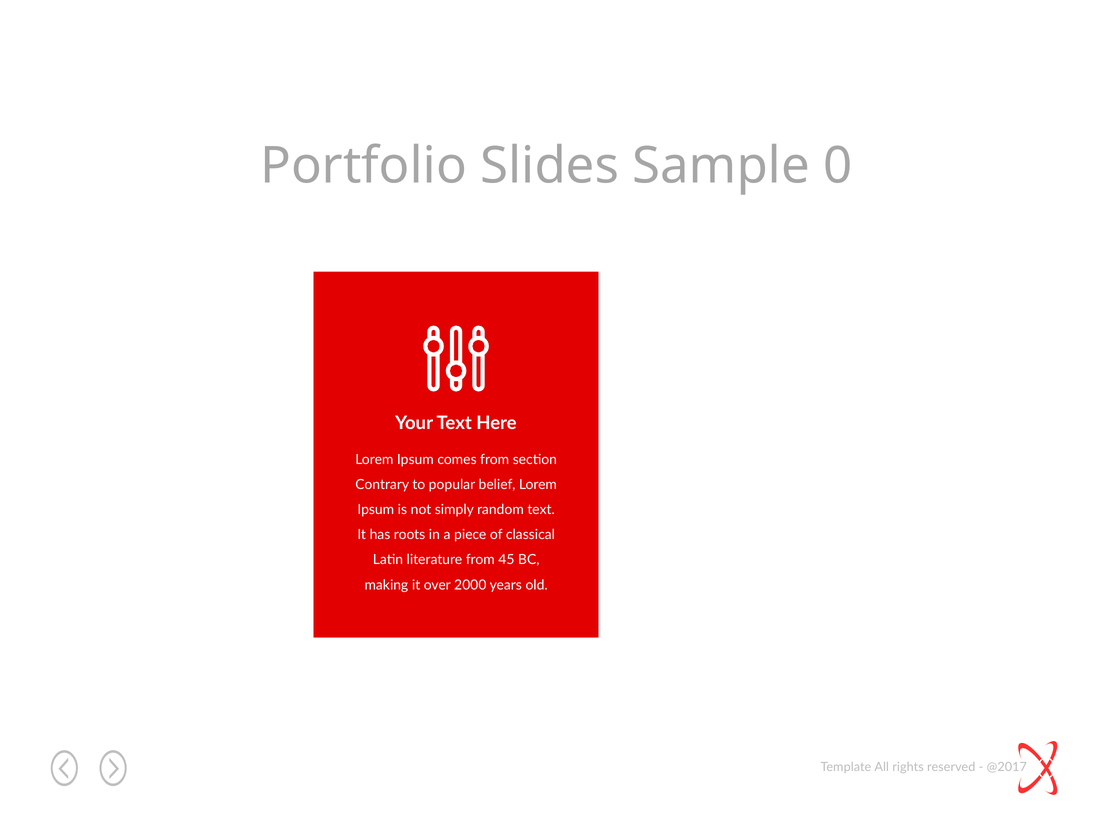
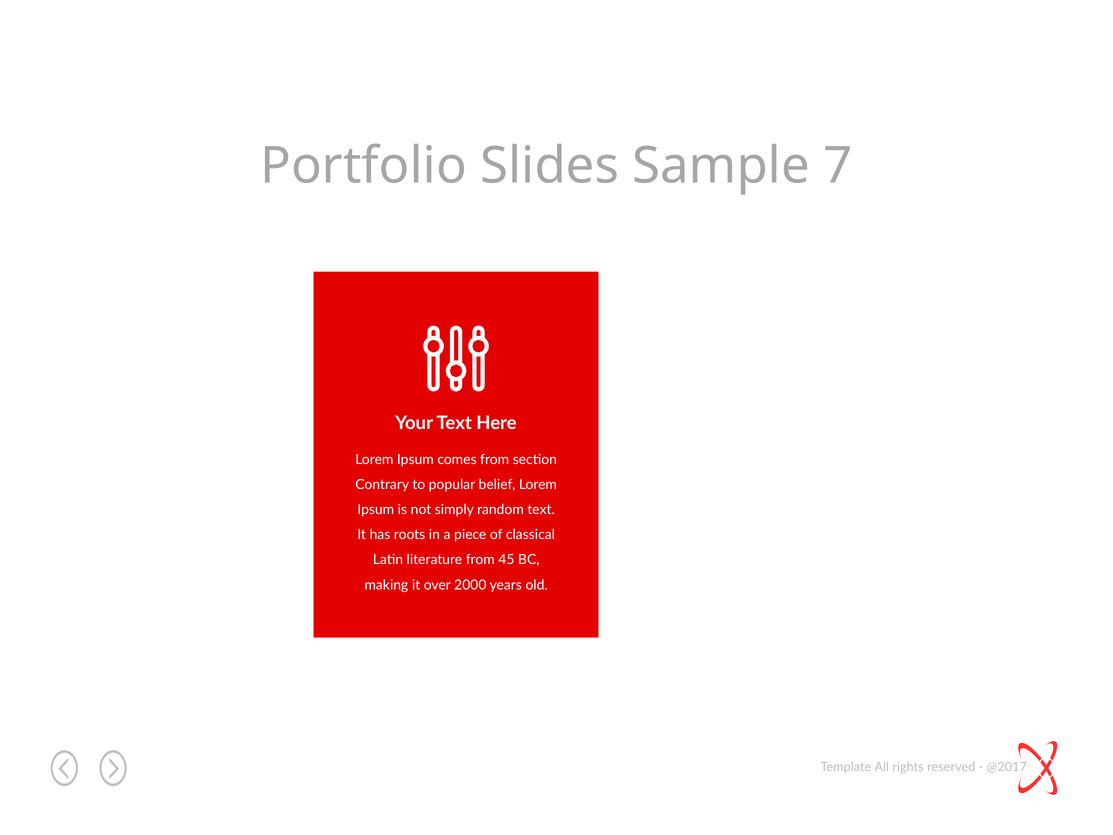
0: 0 -> 7 (838, 166)
